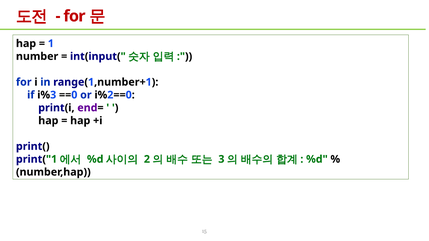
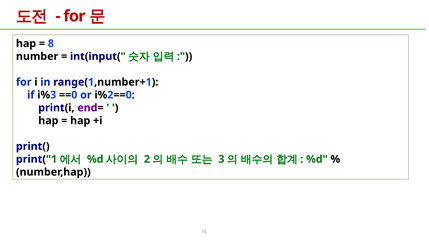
1: 1 -> 8 (51, 44)
